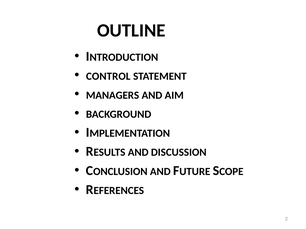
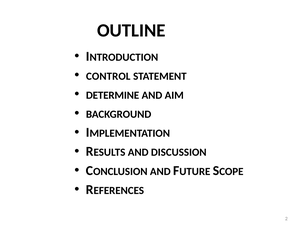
MANAGERS: MANAGERS -> DETERMINE (113, 96)
